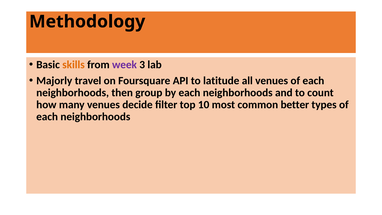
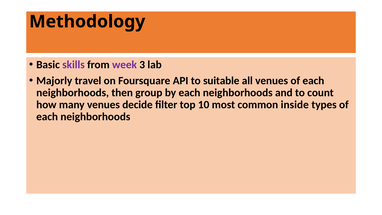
skills colour: orange -> purple (74, 65)
latitude: latitude -> suitable (221, 81)
better: better -> inside (295, 105)
